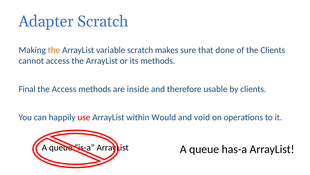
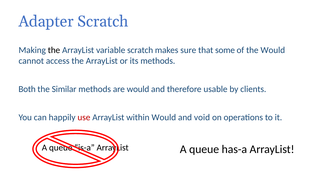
the colour: orange -> black (54, 50)
done: done -> some (225, 50)
the Clients: Clients -> Would (273, 50)
Final: Final -> Both (27, 89)
the Access: Access -> Similar (64, 89)
are inside: inside -> would (138, 89)
